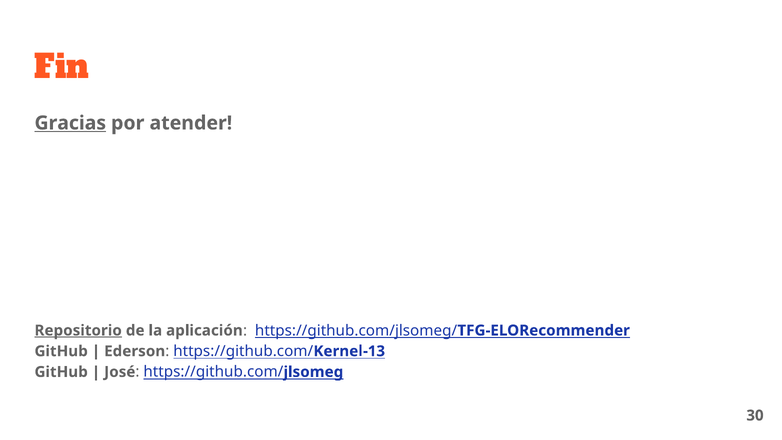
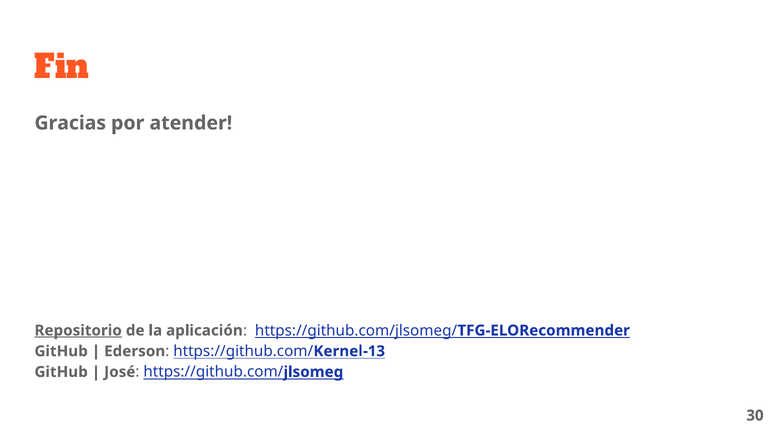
Gracias underline: present -> none (70, 123)
